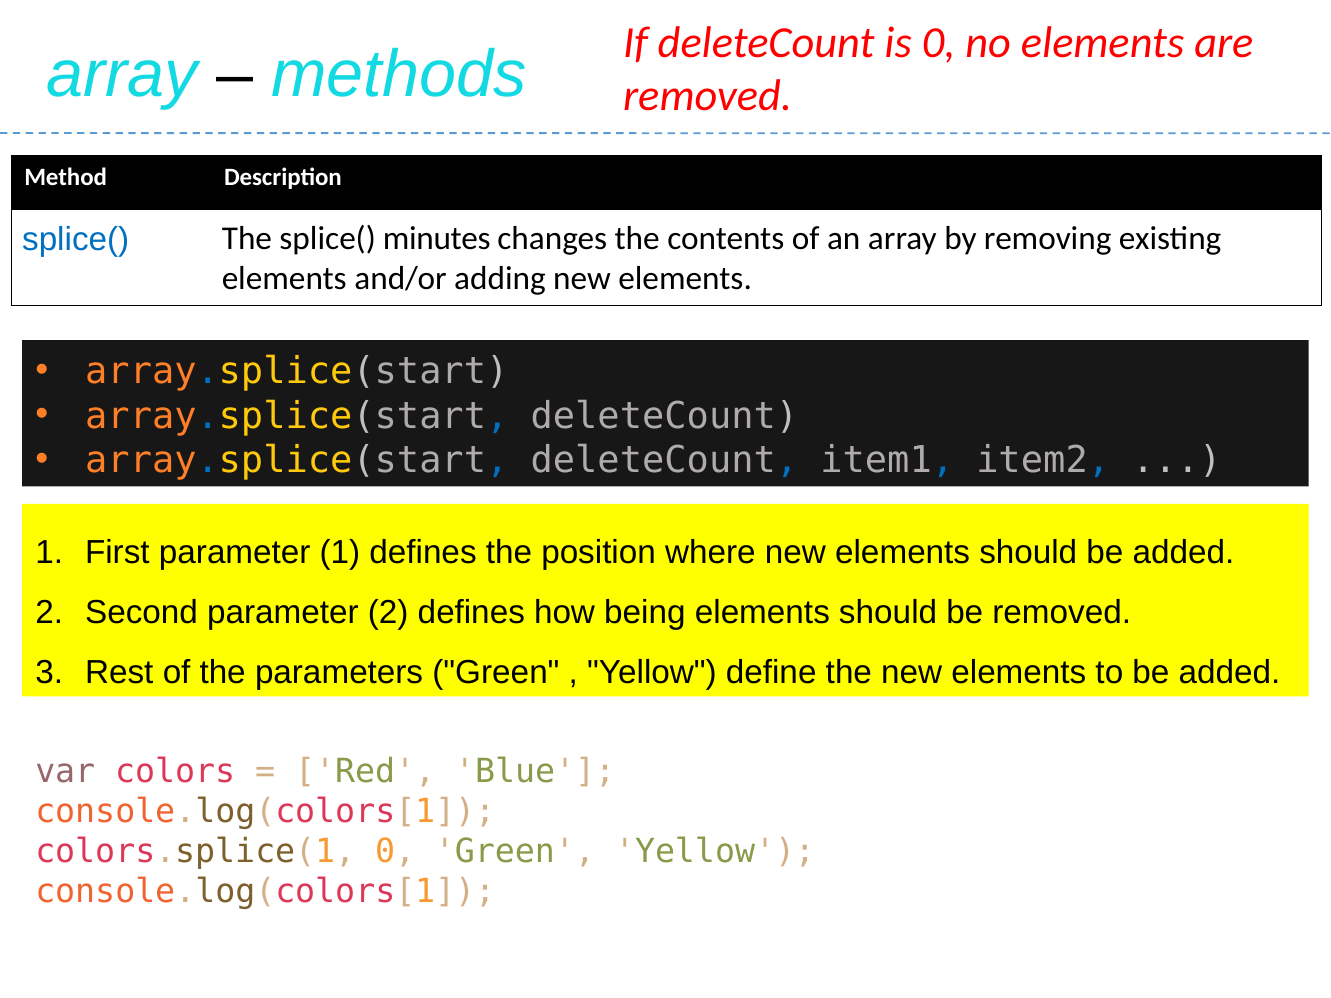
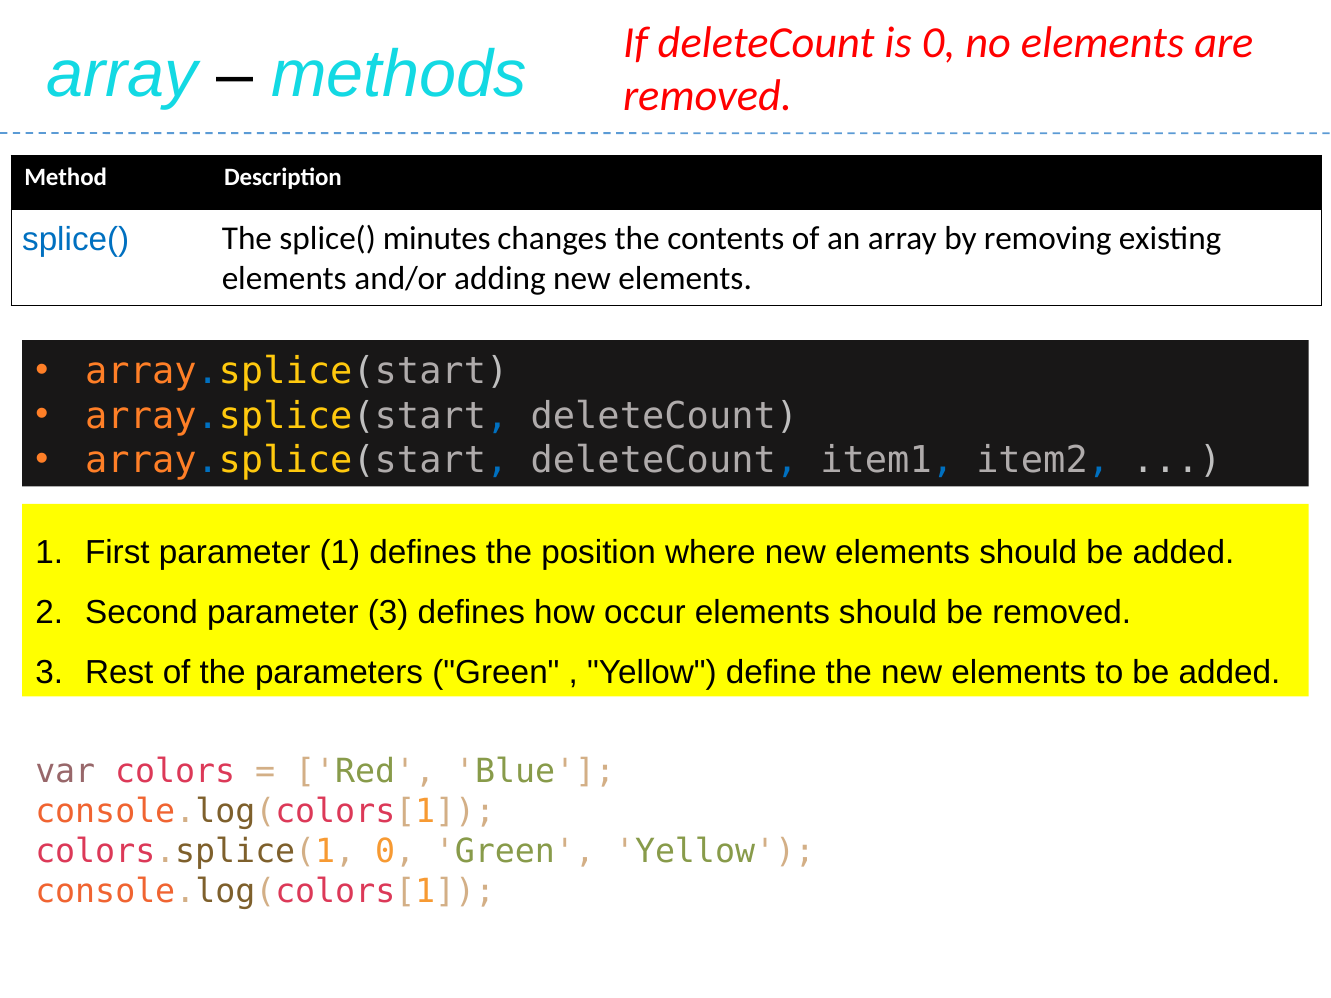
parameter 2: 2 -> 3 (388, 613)
being: being -> occur (645, 613)
